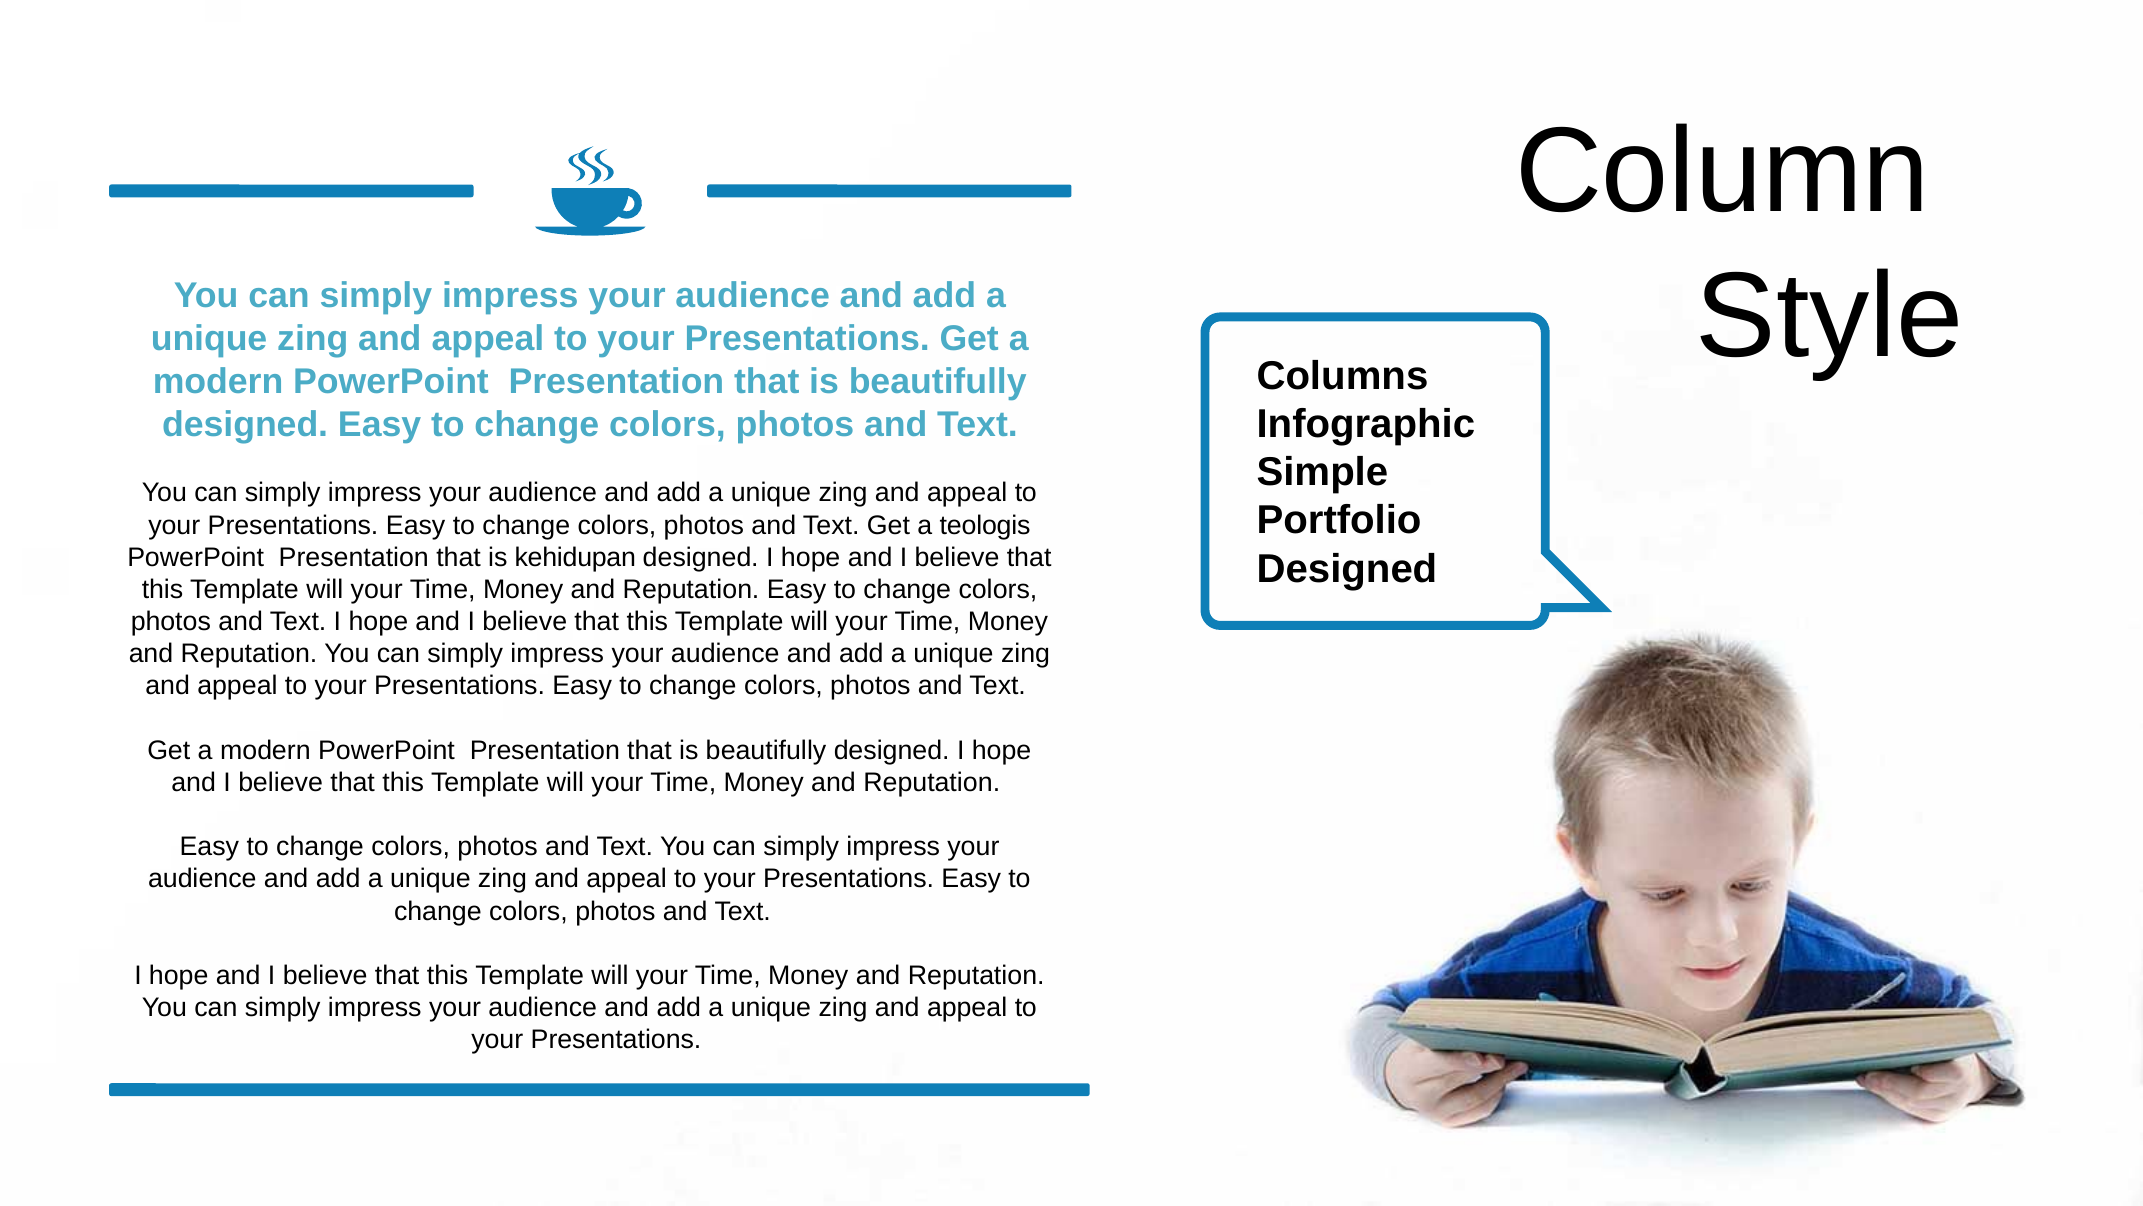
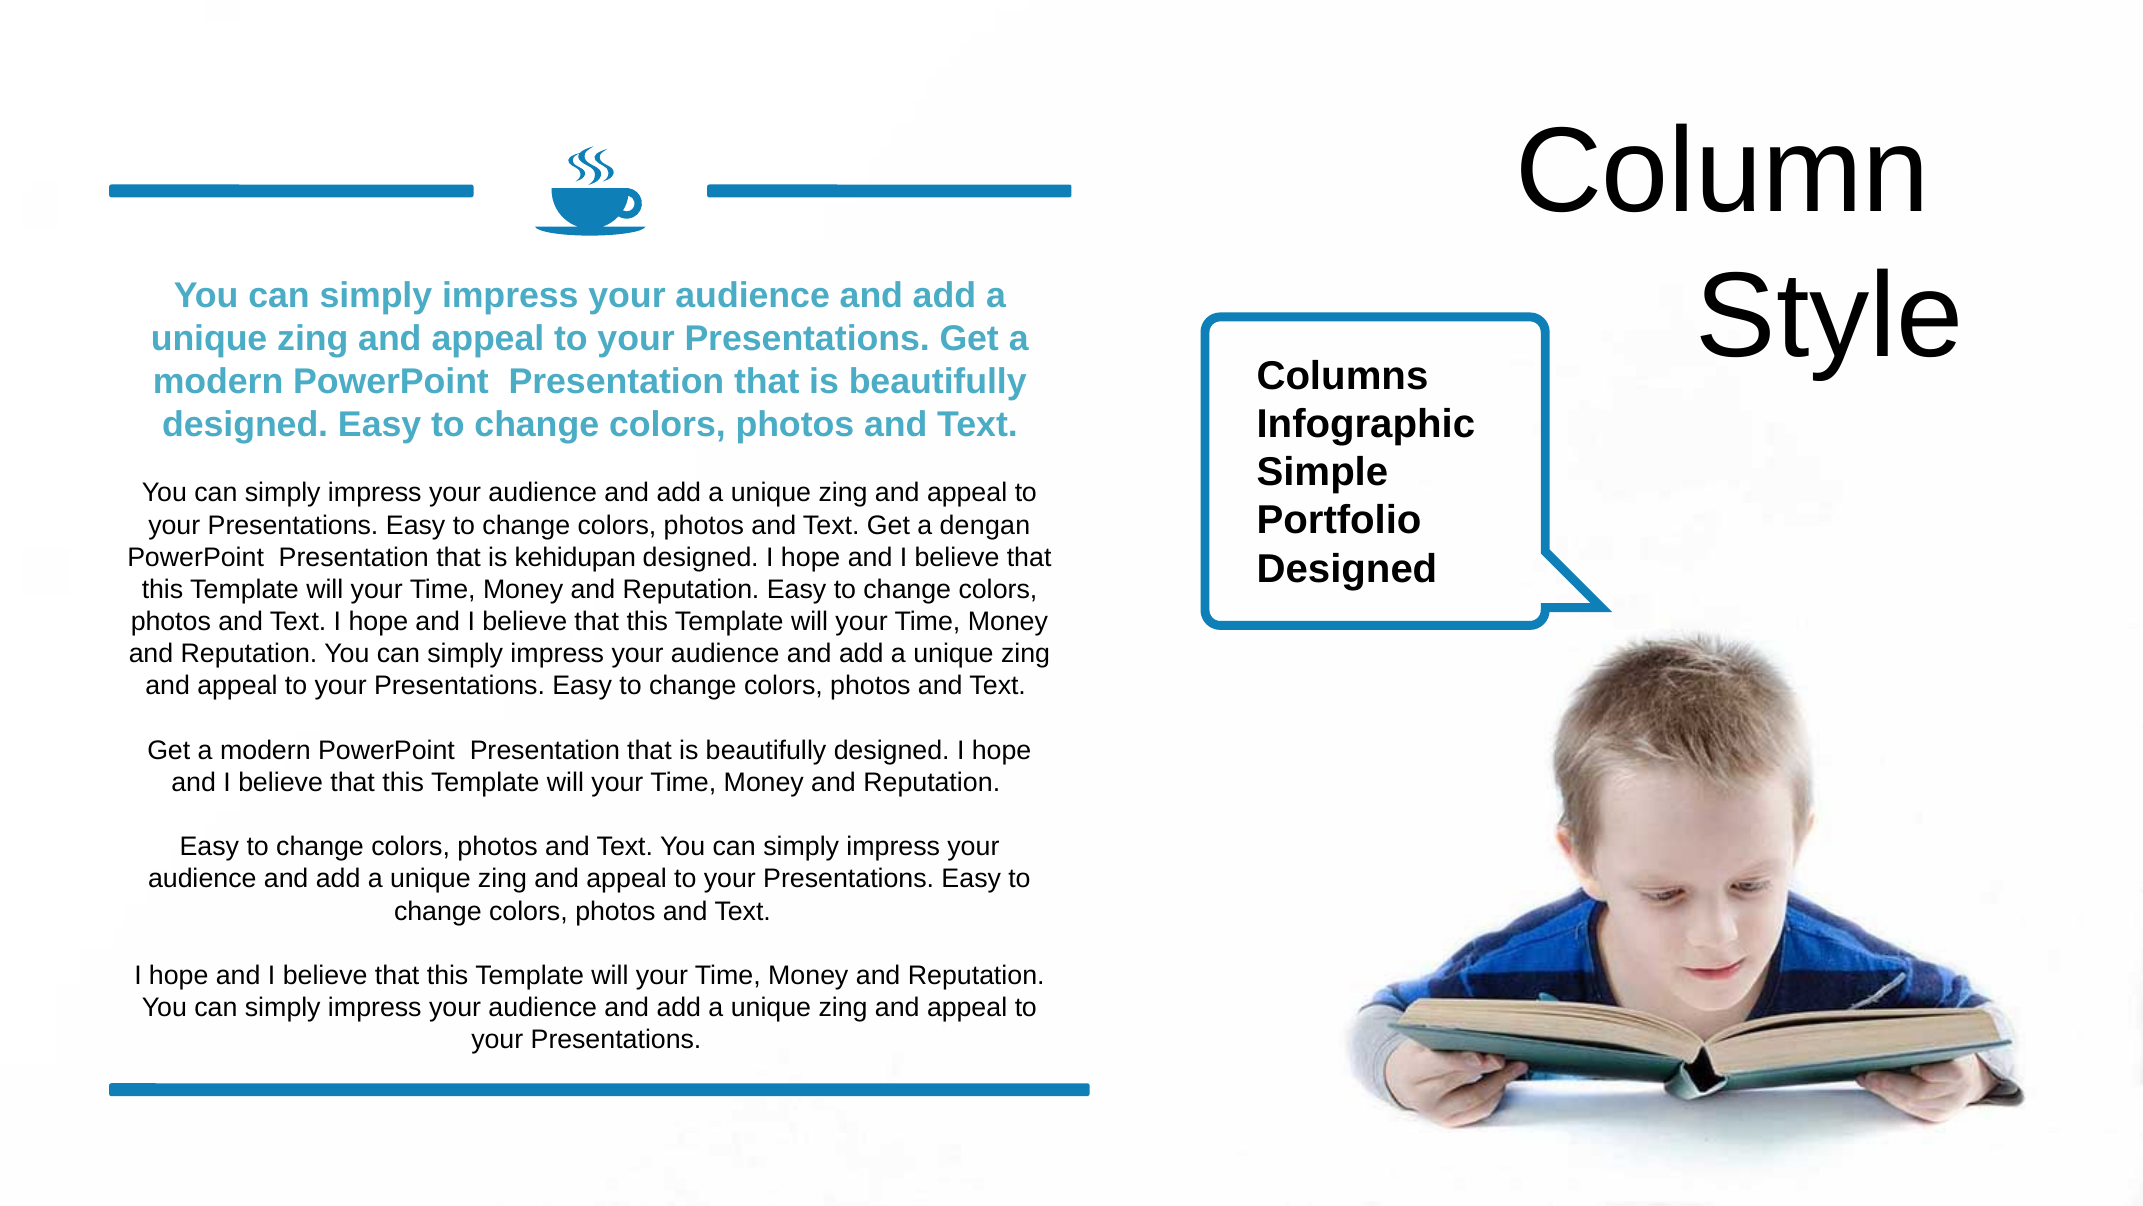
teologis: teologis -> dengan (985, 525)
